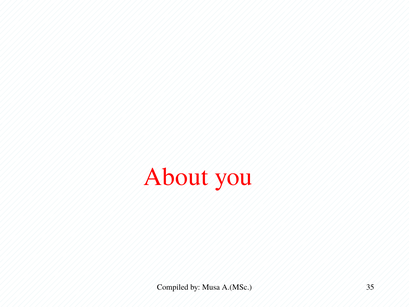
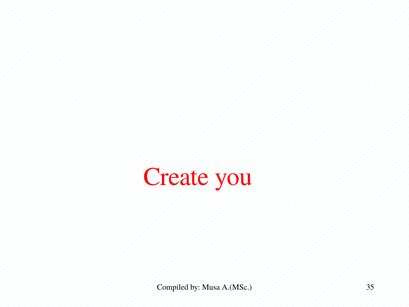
About: About -> Create (176, 176)
